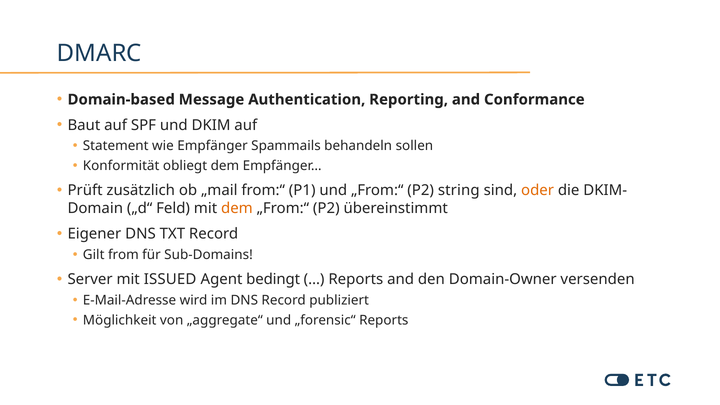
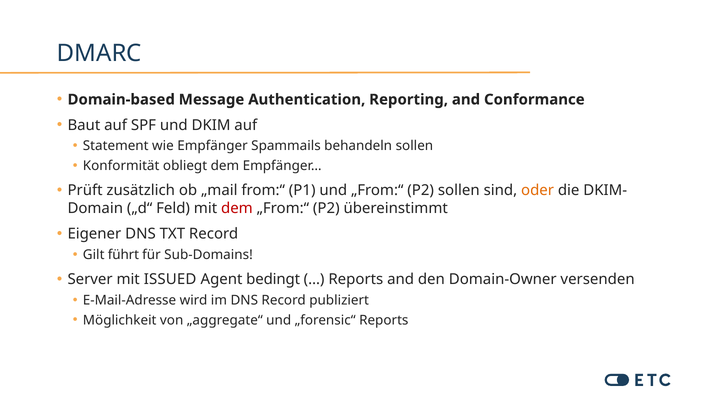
P2 string: string -> sollen (459, 190)
dem colour: orange -> red (237, 208)
from: from -> führt (123, 255)
